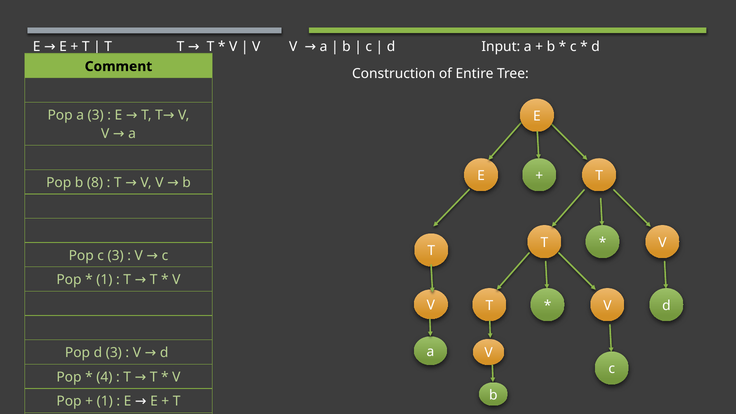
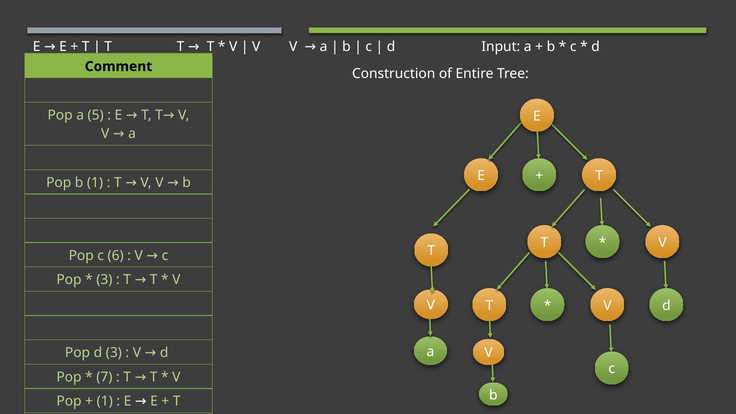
a 3: 3 -> 5 (96, 115)
b 8: 8 -> 1 (95, 183)
c 3: 3 -> 6 (116, 255)
1: 1 -> 3 (104, 280)
4: 4 -> 7 (104, 377)
